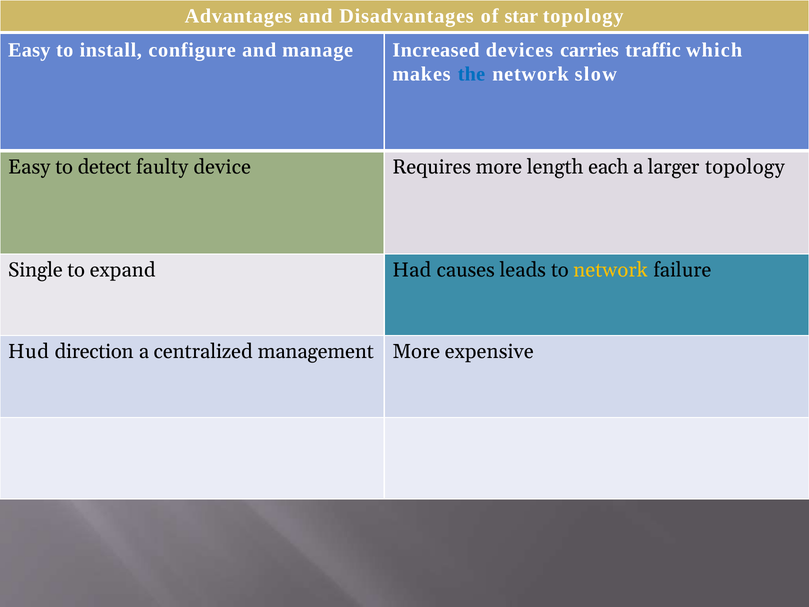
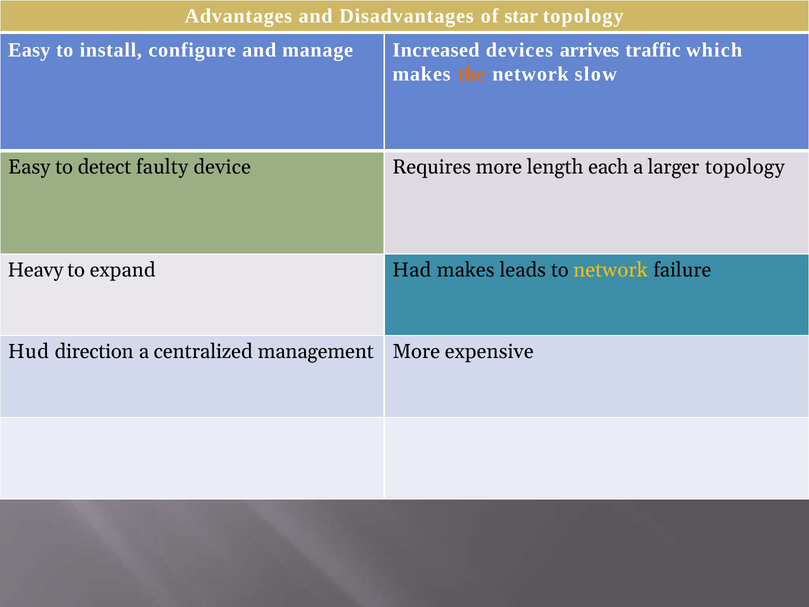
carries: carries -> arrives (589, 50)
the colour: blue -> orange (471, 74)
Single: Single -> Heavy (35, 270)
Had causes: causes -> makes (466, 270)
